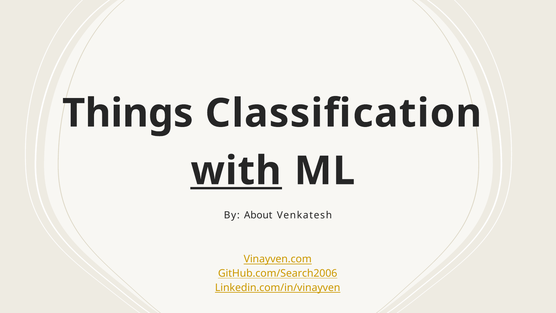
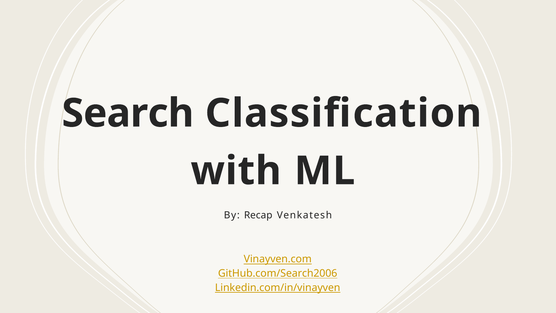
Things: Things -> Search (128, 113)
with underline: present -> none (236, 171)
About: About -> Recap (258, 215)
